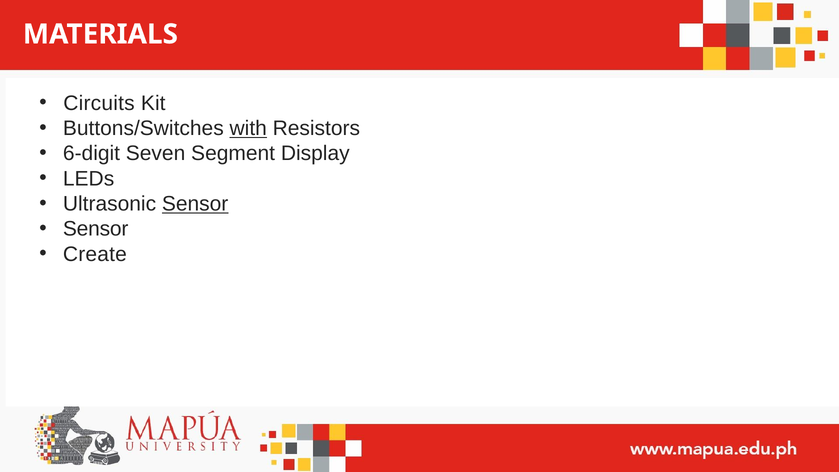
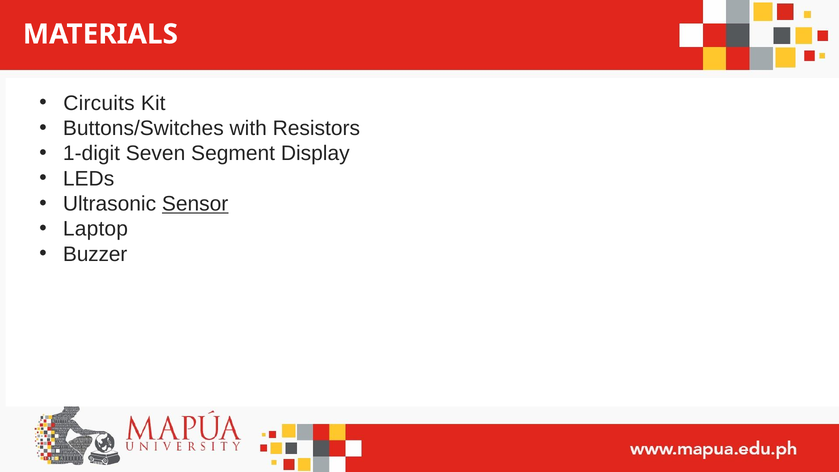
with underline: present -> none (248, 128)
6-digit: 6-digit -> 1-digit (92, 154)
Sensor: Sensor -> Laptop (95, 229)
Create: Create -> Buzzer (95, 254)
